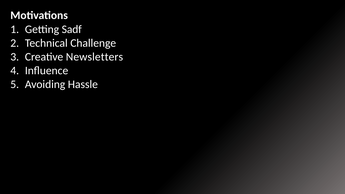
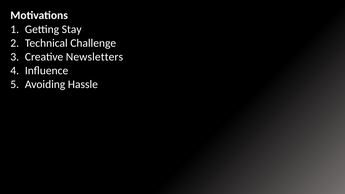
Sadf: Sadf -> Stay (72, 29)
